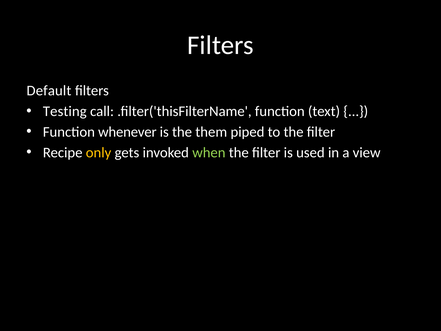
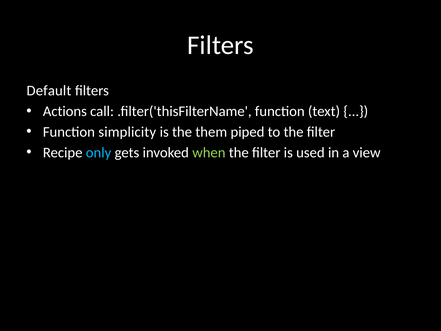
Testing: Testing -> Actions (65, 111)
whenever: whenever -> simplicity (127, 132)
only colour: yellow -> light blue (99, 152)
